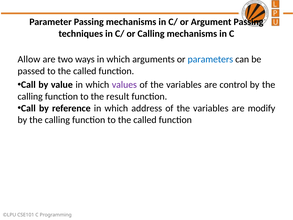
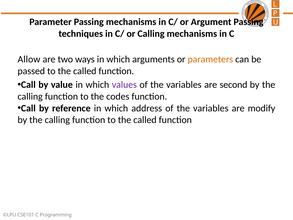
parameters colour: blue -> orange (210, 59)
control: control -> second (233, 85)
result: result -> codes (118, 96)
